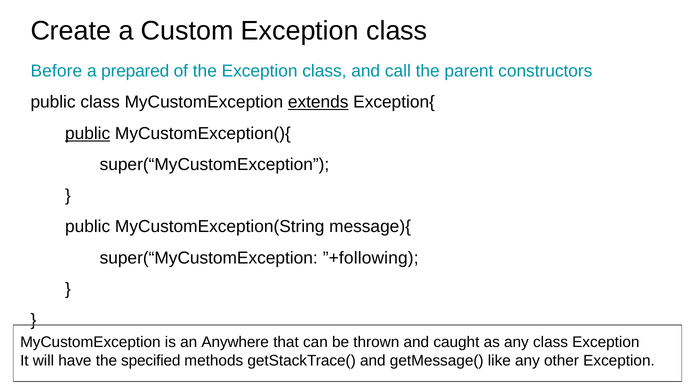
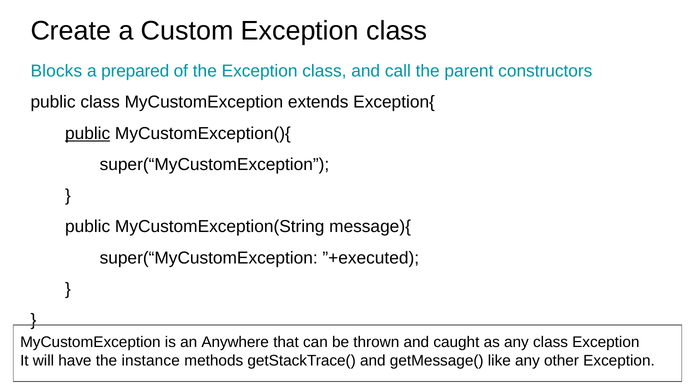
Before: Before -> Blocks (56, 71)
extends underline: present -> none (318, 102)
”+following: ”+following -> ”+executed (371, 258)
specified: specified -> instance (151, 361)
